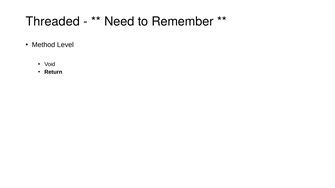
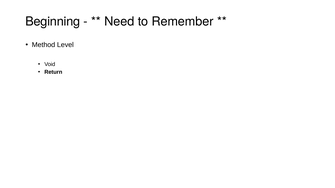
Threaded: Threaded -> Beginning (53, 22)
